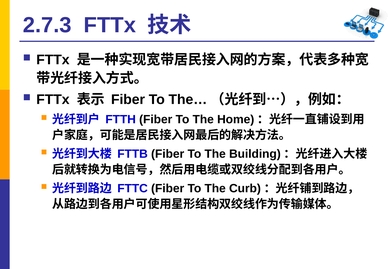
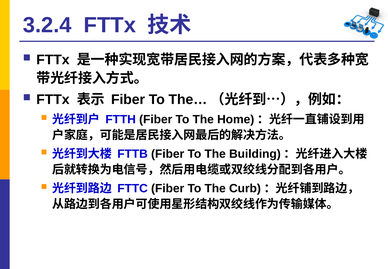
2.7.3: 2.7.3 -> 3.2.4 (47, 25)
